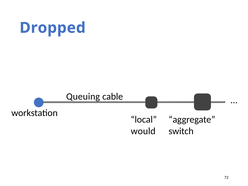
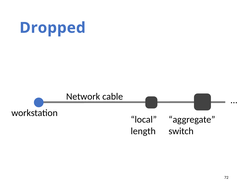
Queuing: Queuing -> Network (83, 96)
would: would -> length (143, 131)
